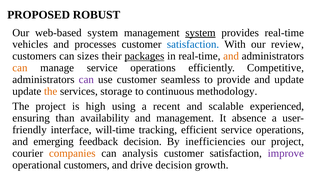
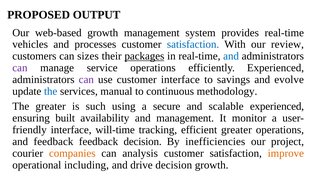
ROBUST: ROBUST -> OUTPUT (97, 15)
web-based system: system -> growth (103, 33)
system underline: present -> none (200, 33)
and colour: orange -> blue (231, 56)
can colour: orange -> purple (20, 68)
efficiently Competitive: Competitive -> Experienced (276, 68)
customer seamless: seamless -> interface (180, 80)
provide: provide -> savings (234, 80)
and update: update -> evolve (289, 80)
the colour: orange -> blue (51, 91)
storage: storage -> manual (116, 91)
The project: project -> greater (51, 107)
high: high -> such (96, 107)
recent: recent -> secure (167, 107)
than: than -> built (65, 118)
absence: absence -> monitor (249, 118)
efficient service: service -> greater (236, 130)
and emerging: emerging -> feedback (53, 142)
improve colour: purple -> orange (286, 154)
operational customers: customers -> including (87, 165)
